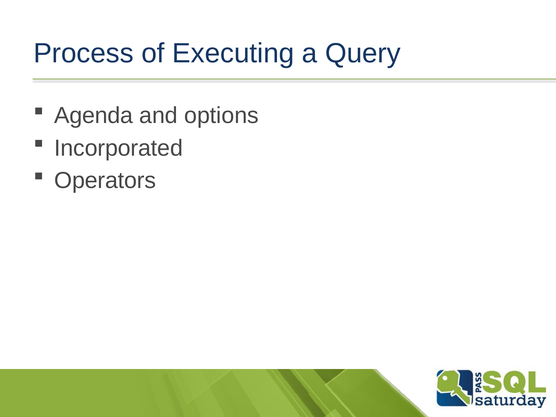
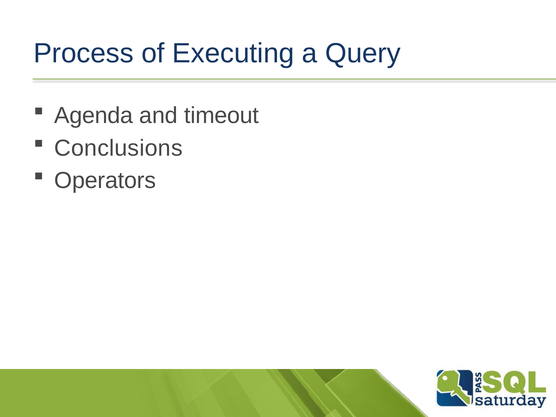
options: options -> timeout (222, 116)
Incorporated: Incorporated -> Conclusions (118, 148)
